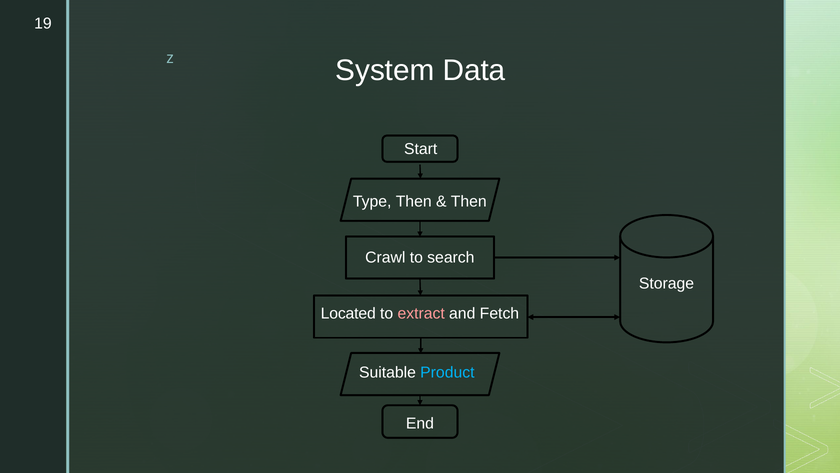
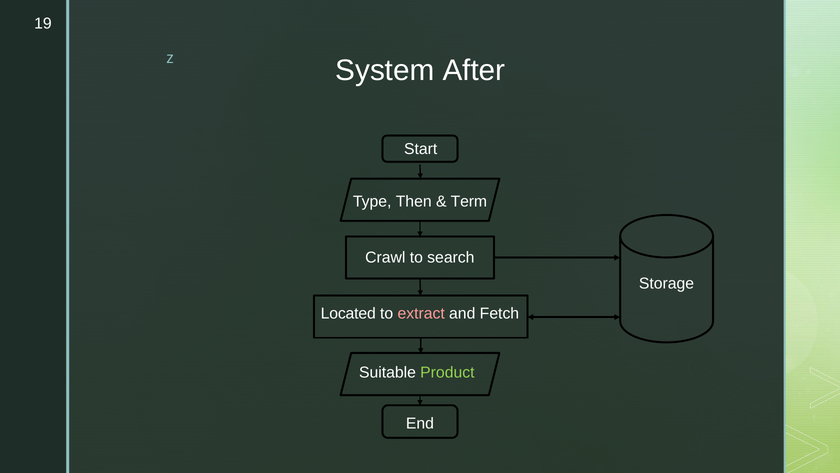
Data: Data -> After (474, 70)
Then: Then -> Term (469, 201)
Product colour: light blue -> light green (447, 372)
